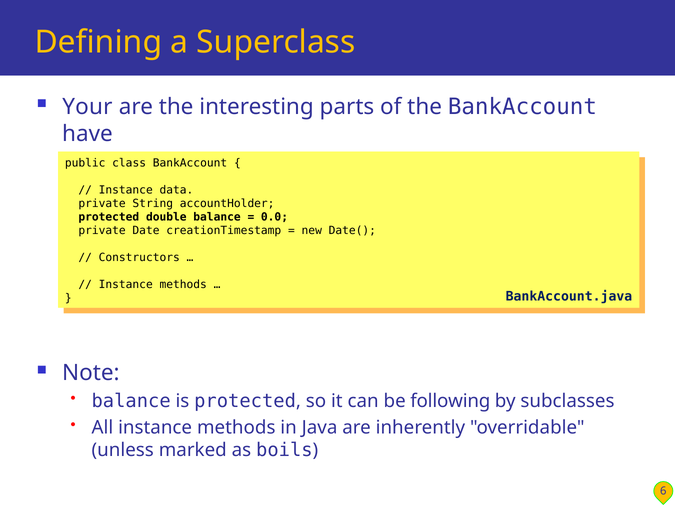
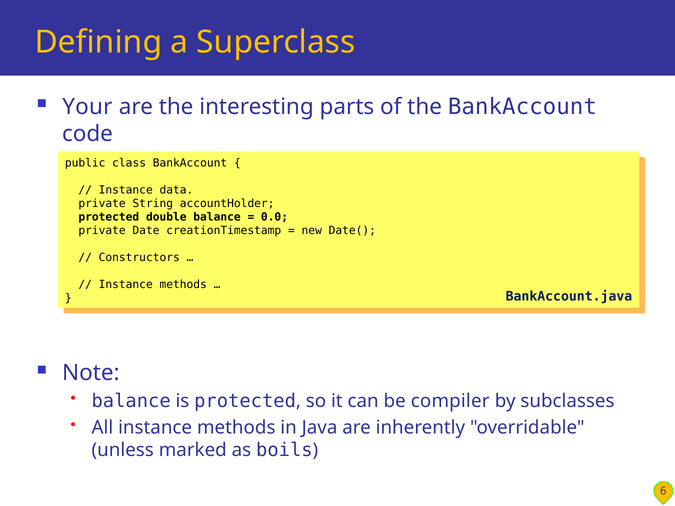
have: have -> code (87, 134)
following: following -> compiler (450, 401)
